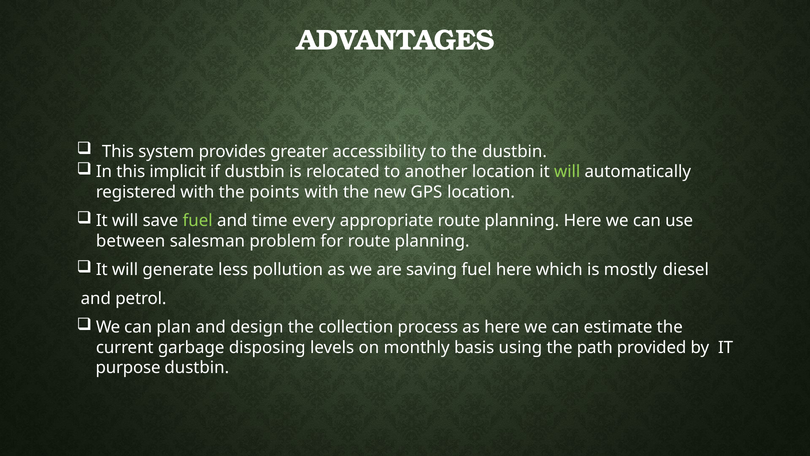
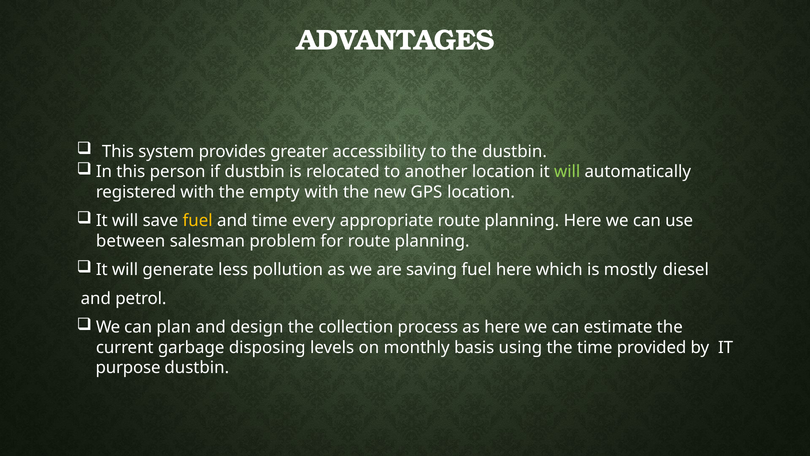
implicit: implicit -> person (178, 172)
points: points -> empty (274, 192)
fuel colour: light green -> yellow (198, 221)
the path: path -> time (595, 347)
